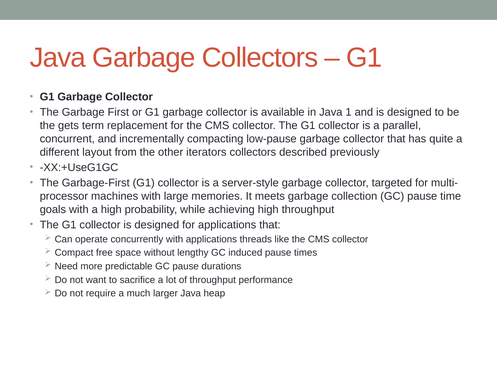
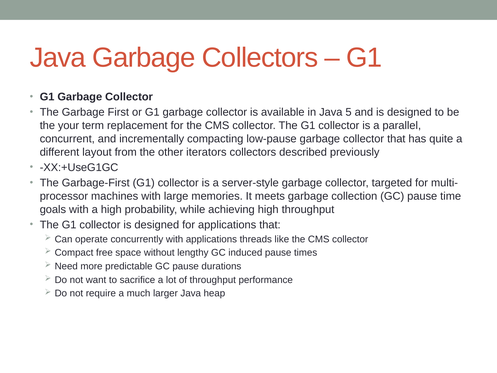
1: 1 -> 5 (349, 112)
gets: gets -> your (69, 126)
